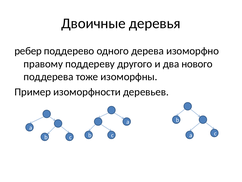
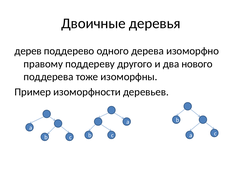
ребер: ребер -> дерев (28, 51)
